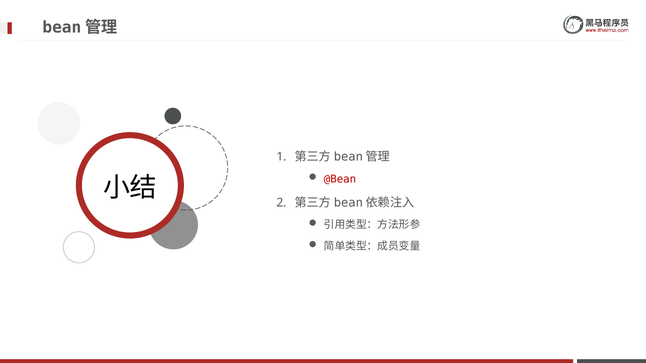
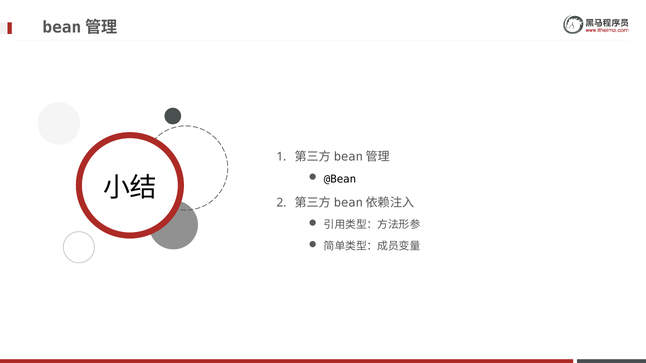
@Bean colour: red -> black (340, 179)
